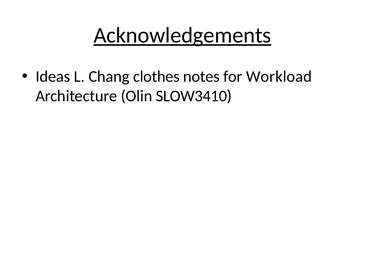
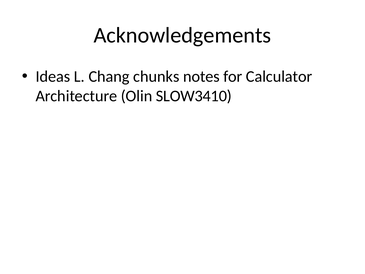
Acknowledgements underline: present -> none (182, 35)
clothes: clothes -> chunks (156, 77)
Workload: Workload -> Calculator (279, 77)
